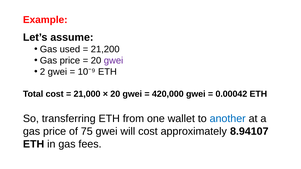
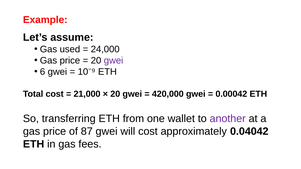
21,200: 21,200 -> 24,000 (105, 49)
2: 2 -> 6 (42, 72)
another colour: blue -> purple (228, 119)
75: 75 -> 87 (87, 132)
8.94107: 8.94107 -> 0.04042 (249, 132)
